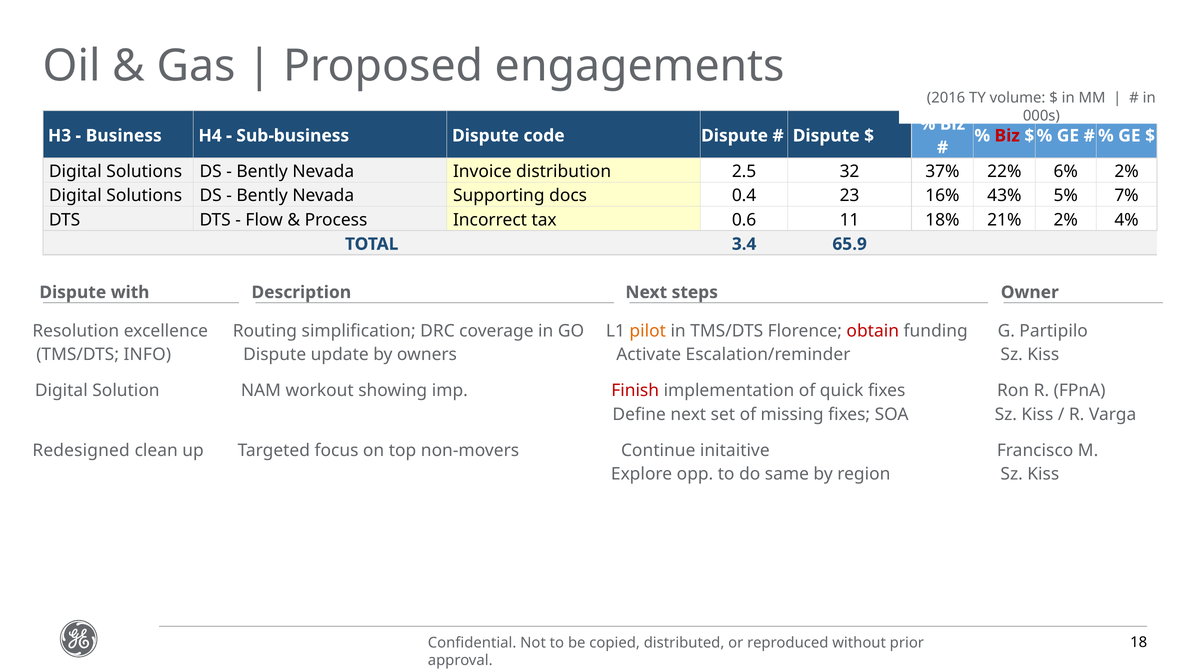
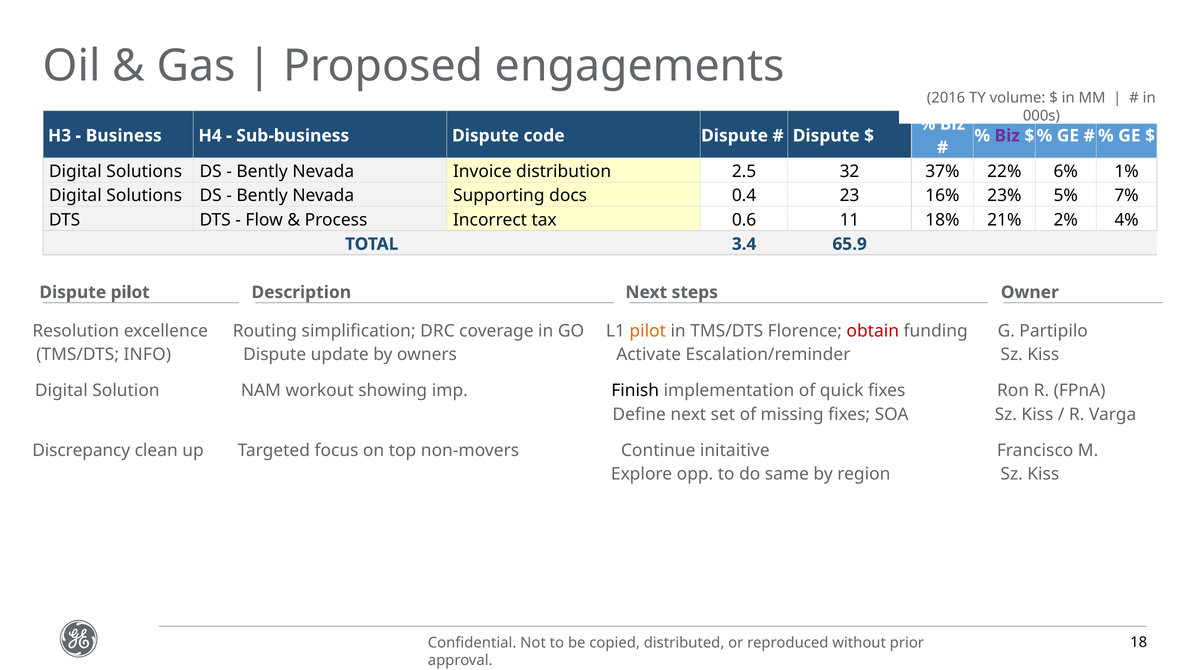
Biz colour: red -> purple (1007, 136)
6% 2%: 2% -> 1% (1127, 172)
43%: 43% -> 23% (1004, 196)
Dispute with: with -> pilot (130, 292)
Finish colour: red -> black (635, 391)
Redesigned: Redesigned -> Discrepancy (81, 450)
